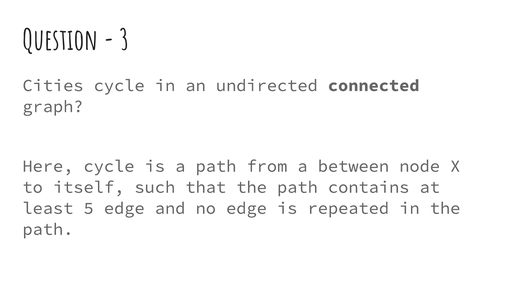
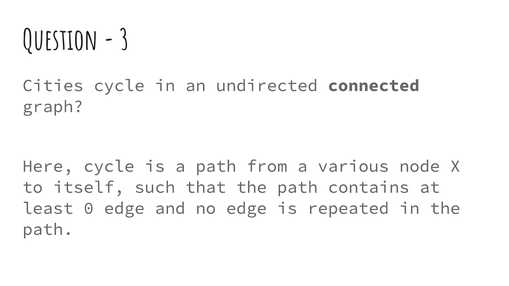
between: between -> various (353, 166)
5: 5 -> 0 (89, 208)
